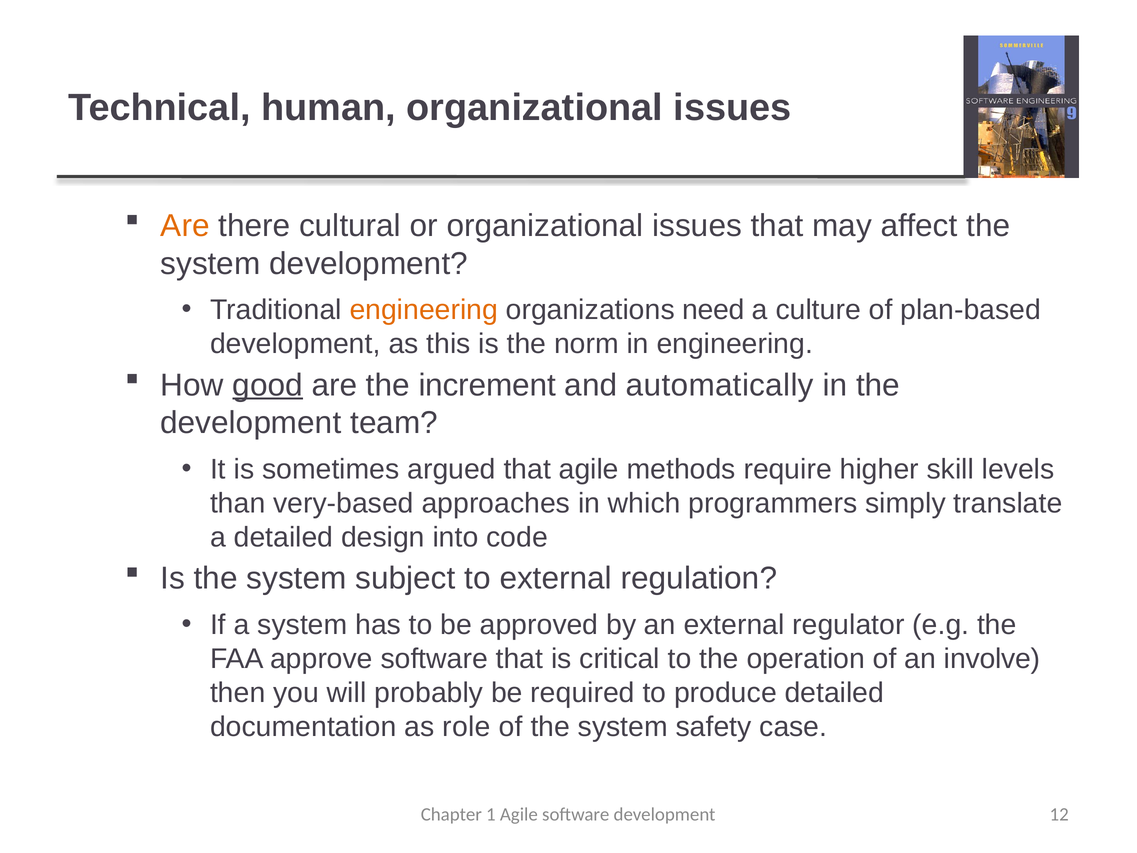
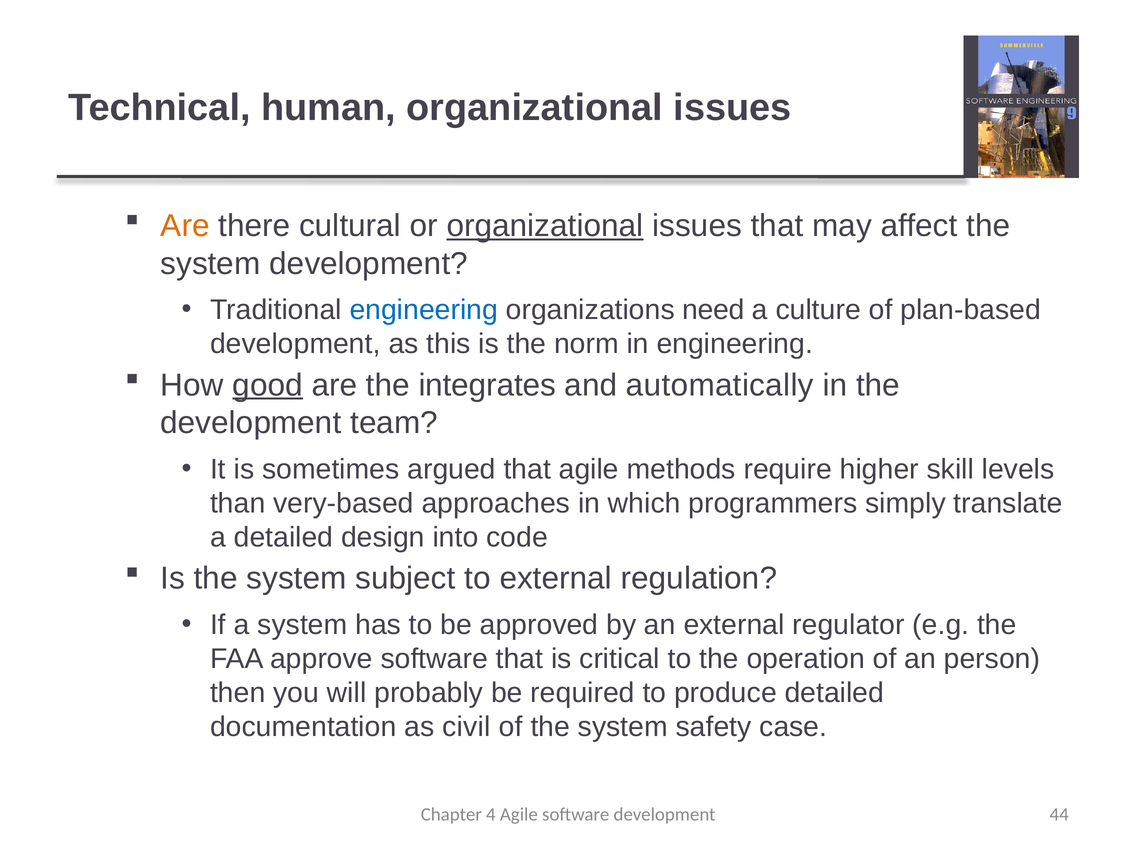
organizational underline: none -> present (545, 226)
engineering colour: orange -> blue (424, 310)
increment: increment -> integrates (487, 385)
involve: involve -> person (992, 659)
role: role -> civil (466, 727)
1: 1 -> 4 (491, 814)
12: 12 -> 44 (1059, 814)
